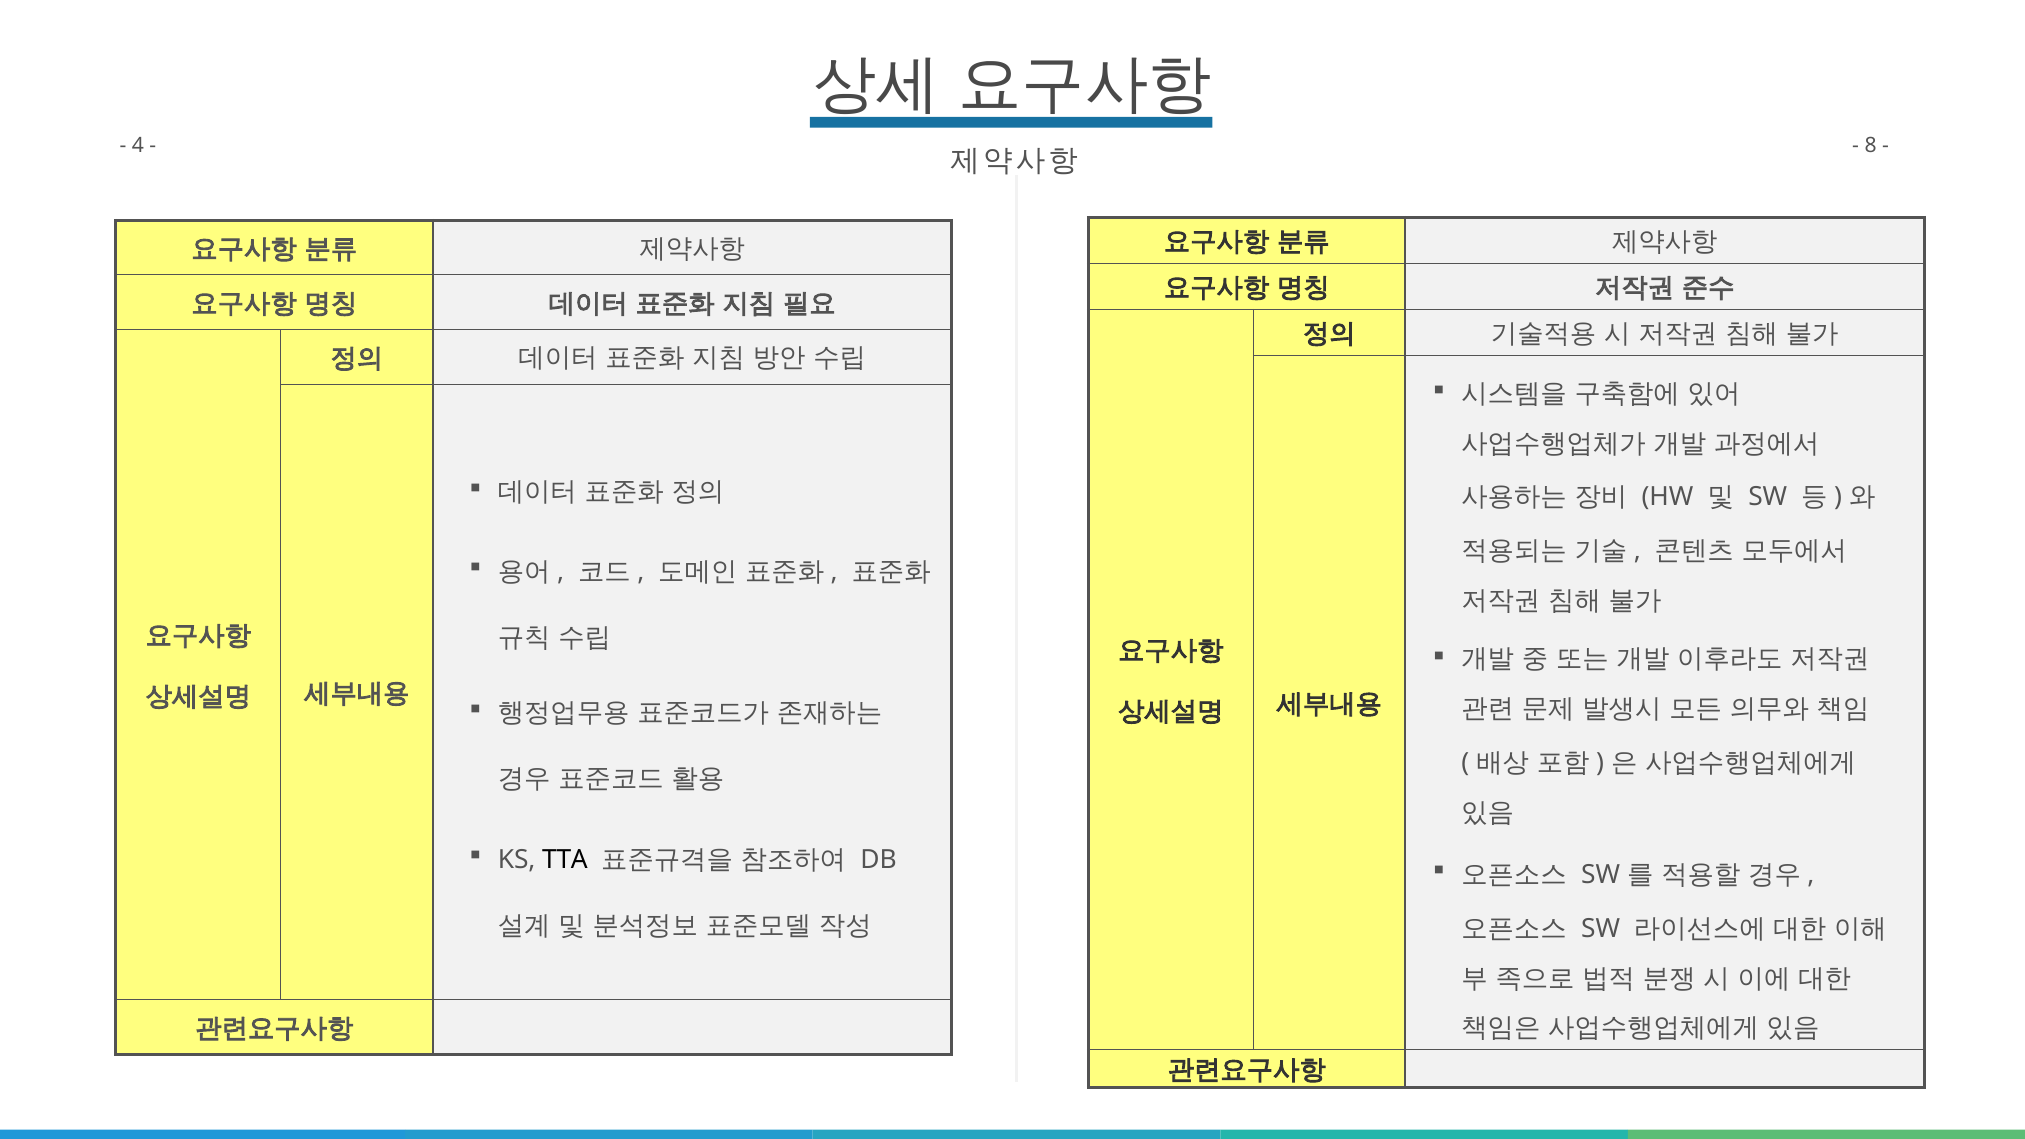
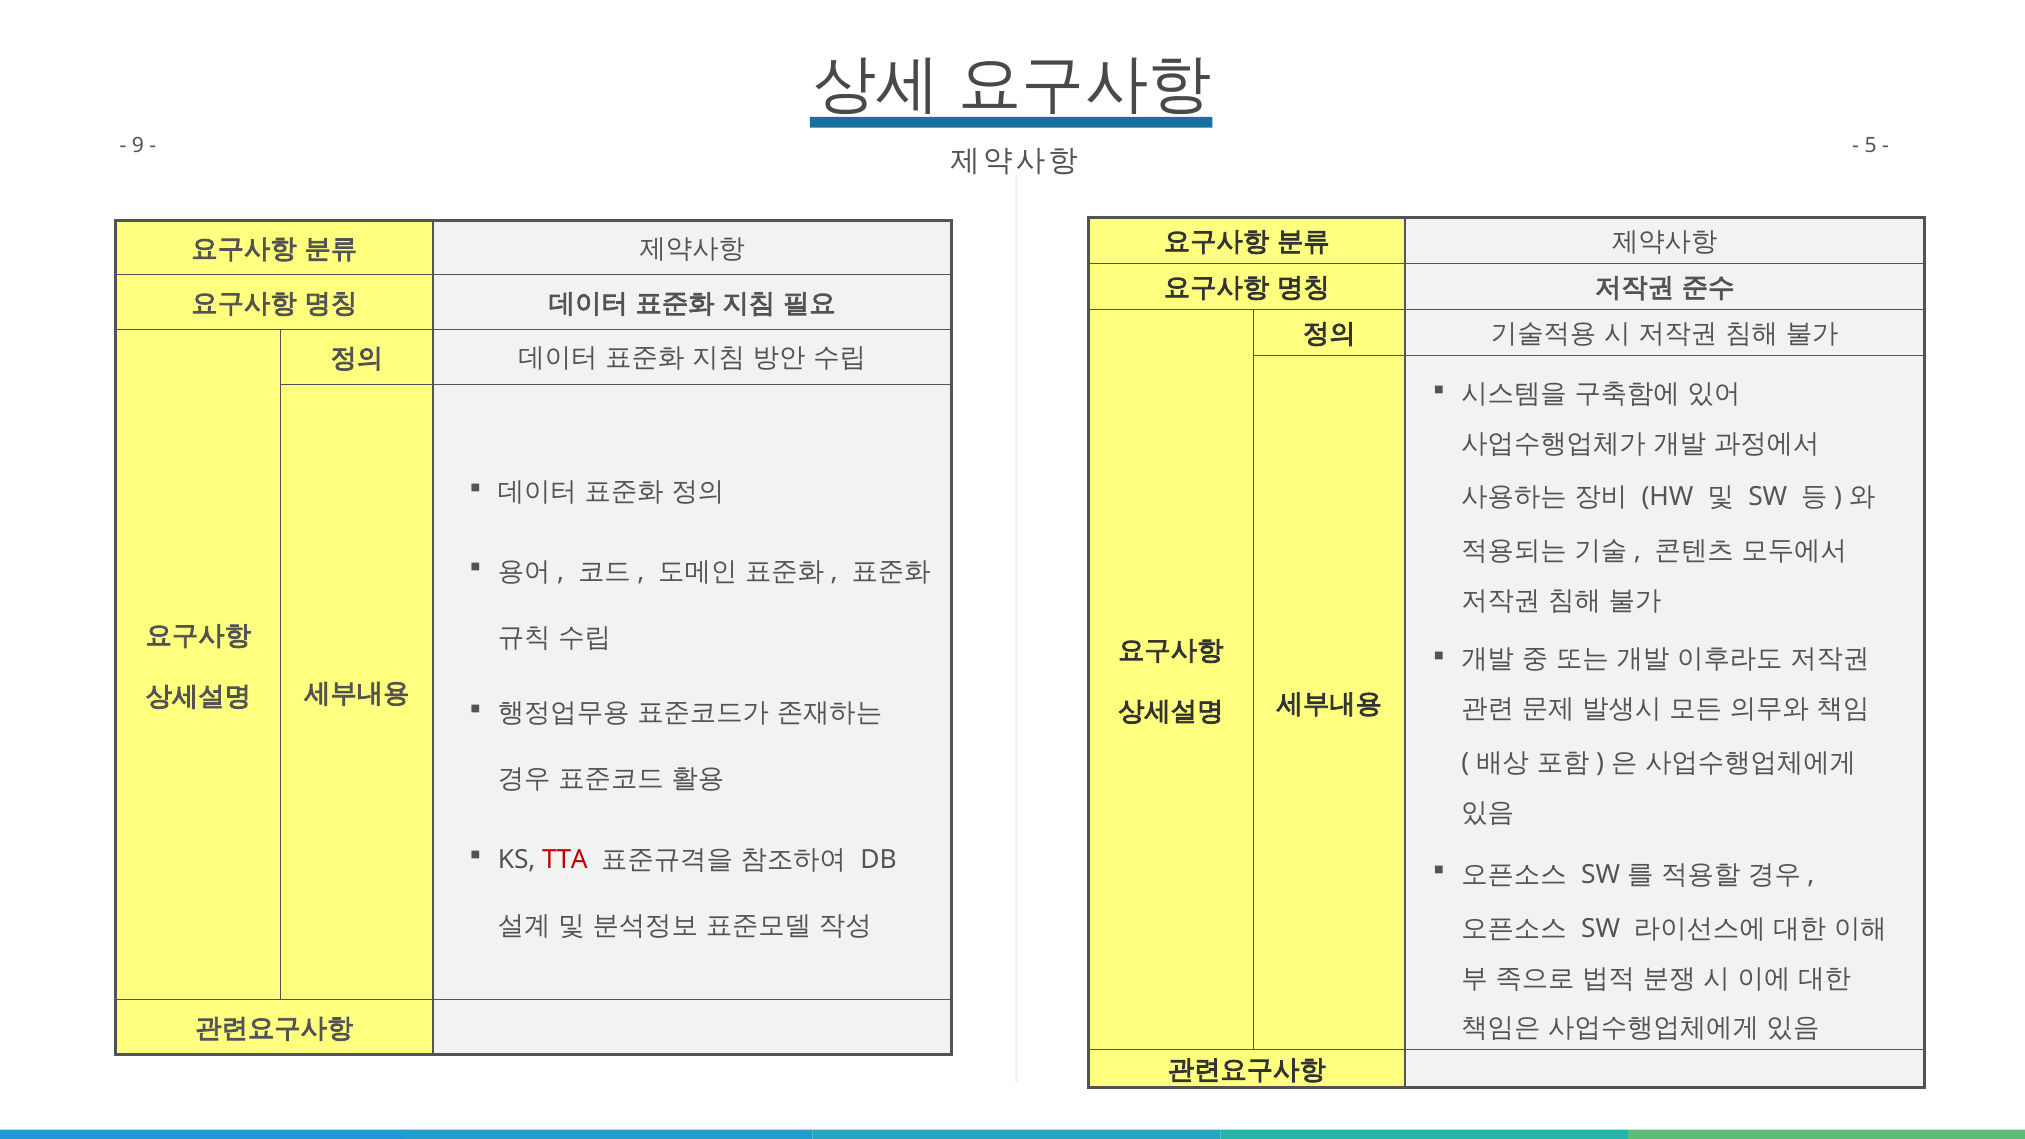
4: 4 -> 9 (138, 146)
8: 8 -> 5 (1871, 146)
TTA colour: black -> red (565, 860)
